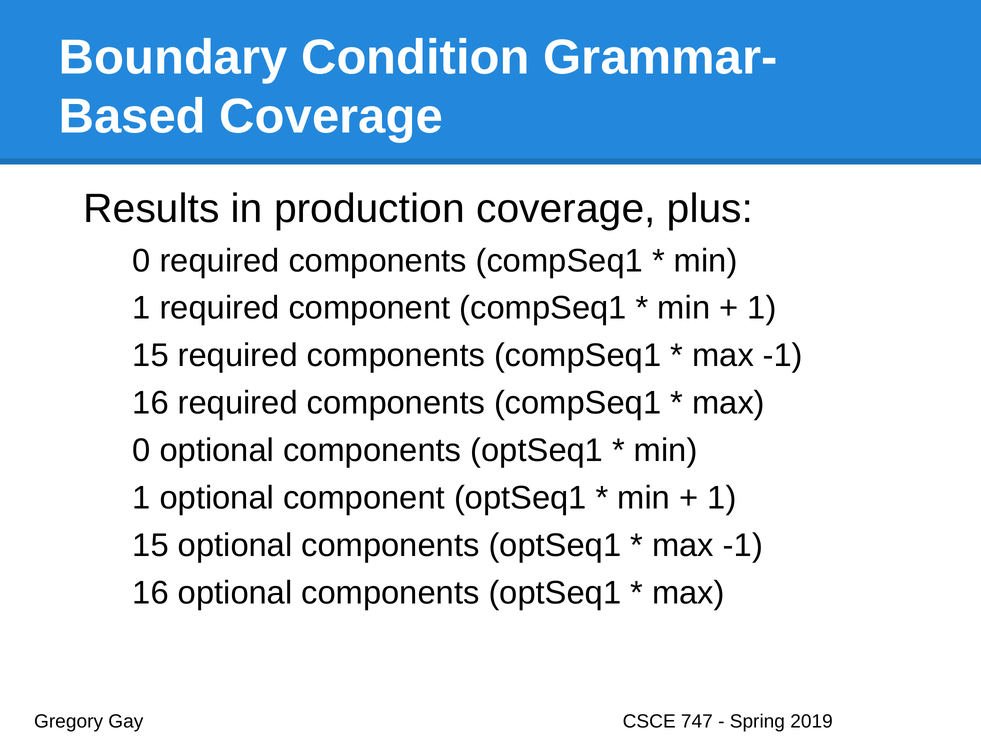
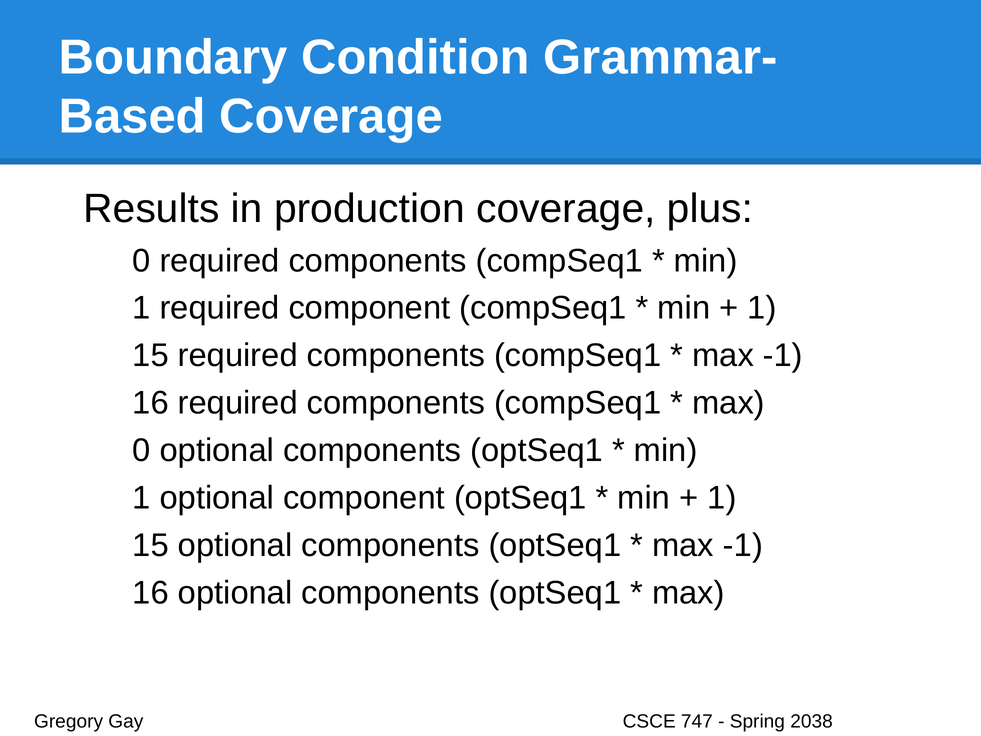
2019: 2019 -> 2038 (812, 721)
